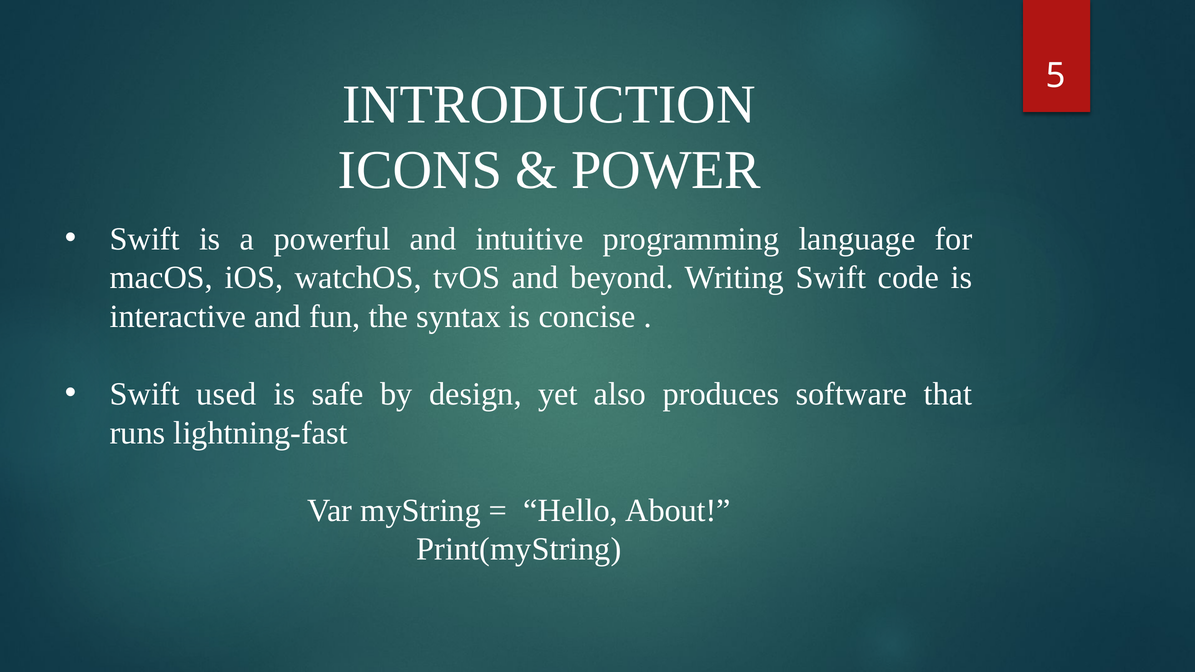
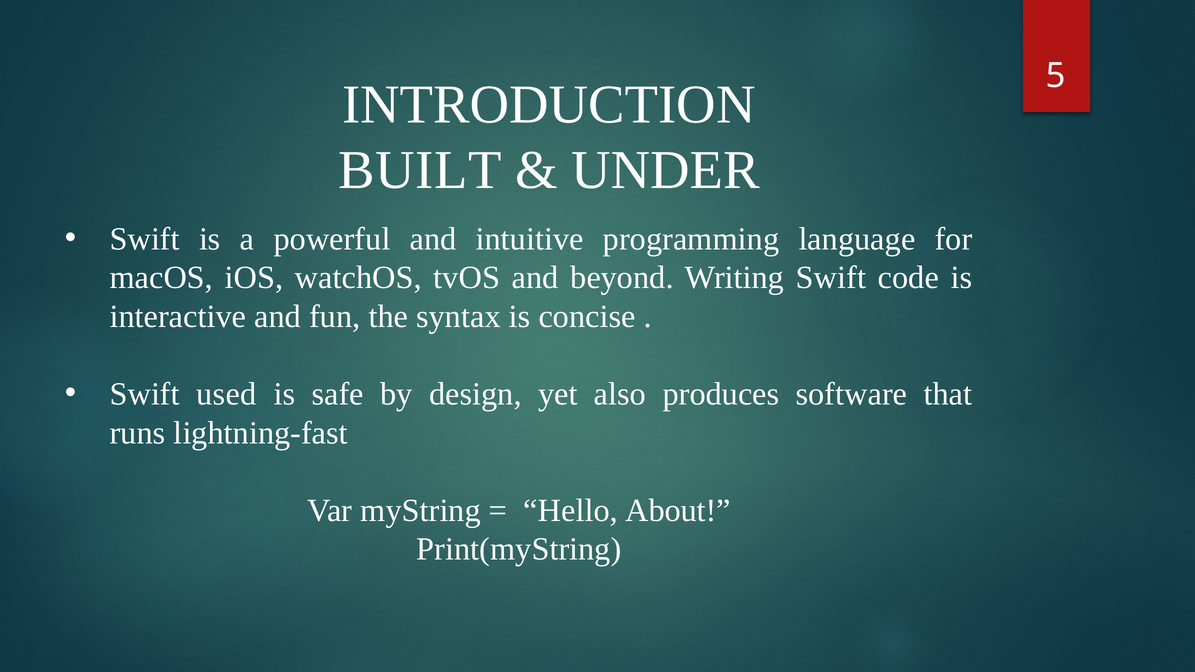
ICONS: ICONS -> BUILT (420, 170)
POWER: POWER -> UNDER (666, 170)
